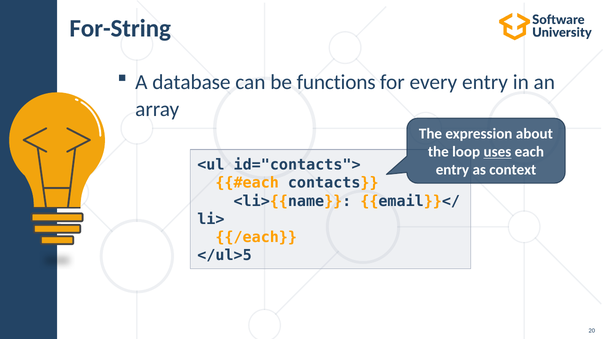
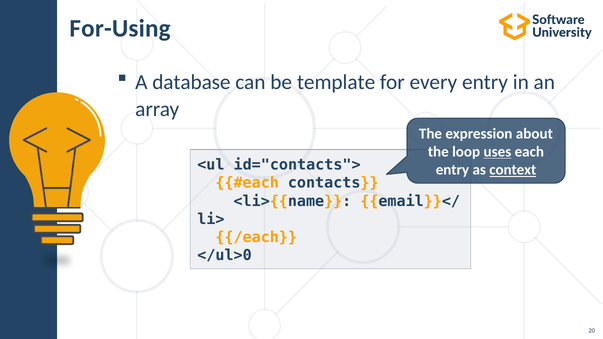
For-String: For-String -> For-Using (120, 29)
functions: functions -> template (336, 82)
context underline: none -> present (513, 170)
</ul>5: </ul>5 -> </ul>0 (225, 255)
